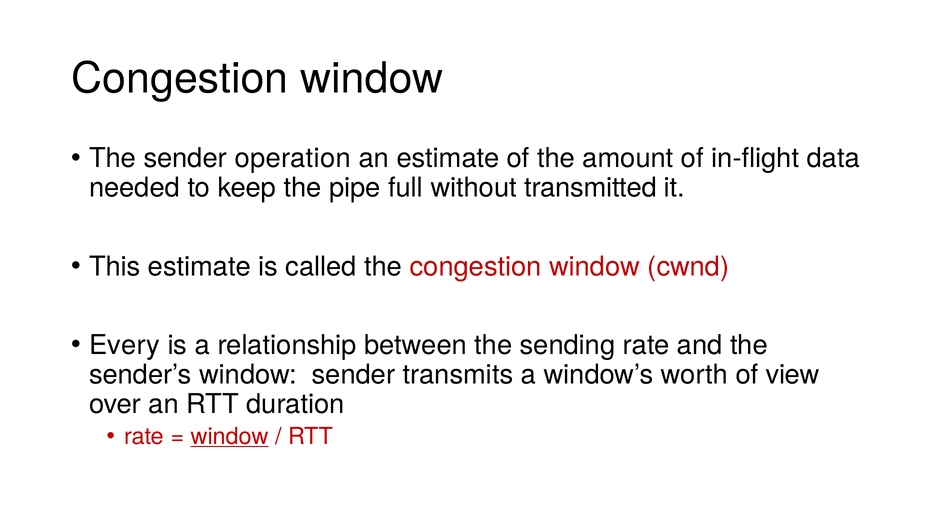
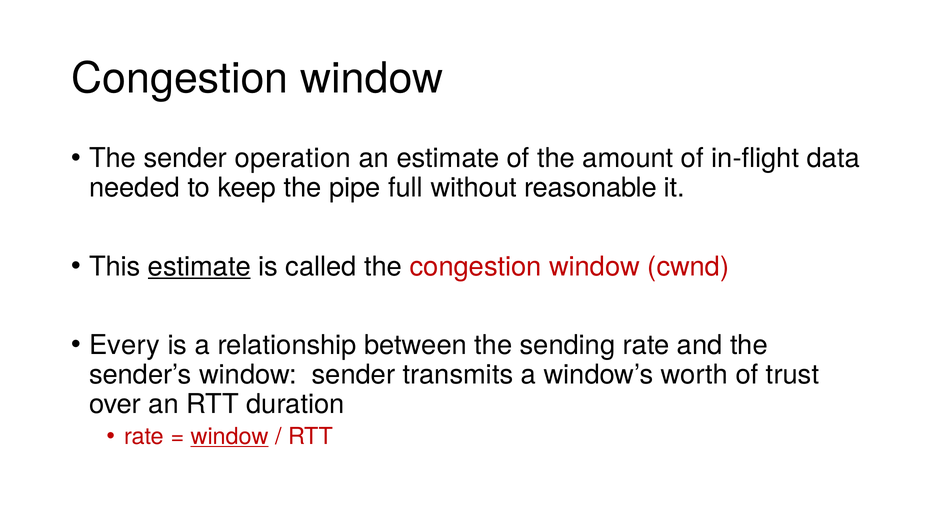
transmitted: transmitted -> reasonable (591, 188)
estimate underline: none -> present (199, 267)
view: view -> trust (793, 375)
